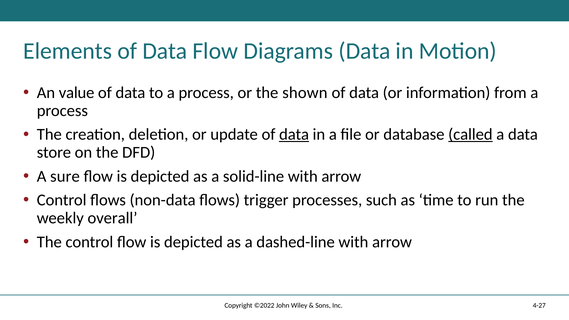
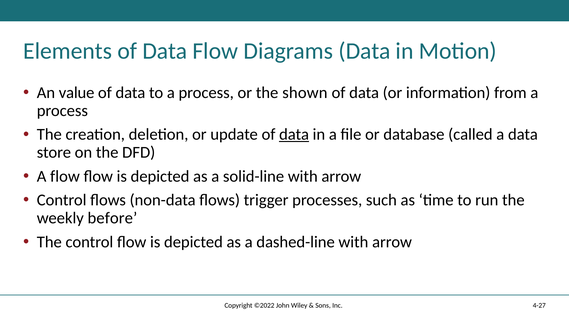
called underline: present -> none (470, 135)
A sure: sure -> flow (65, 176)
overall: overall -> before (112, 218)
